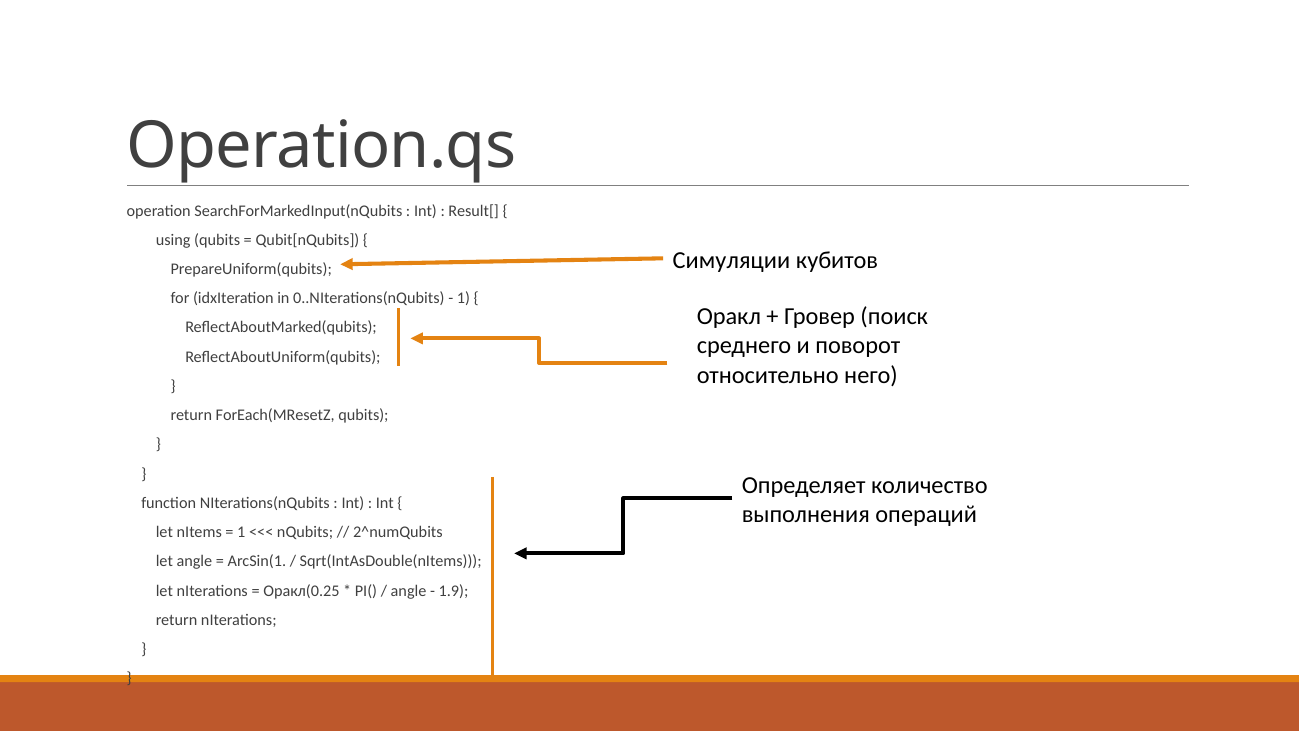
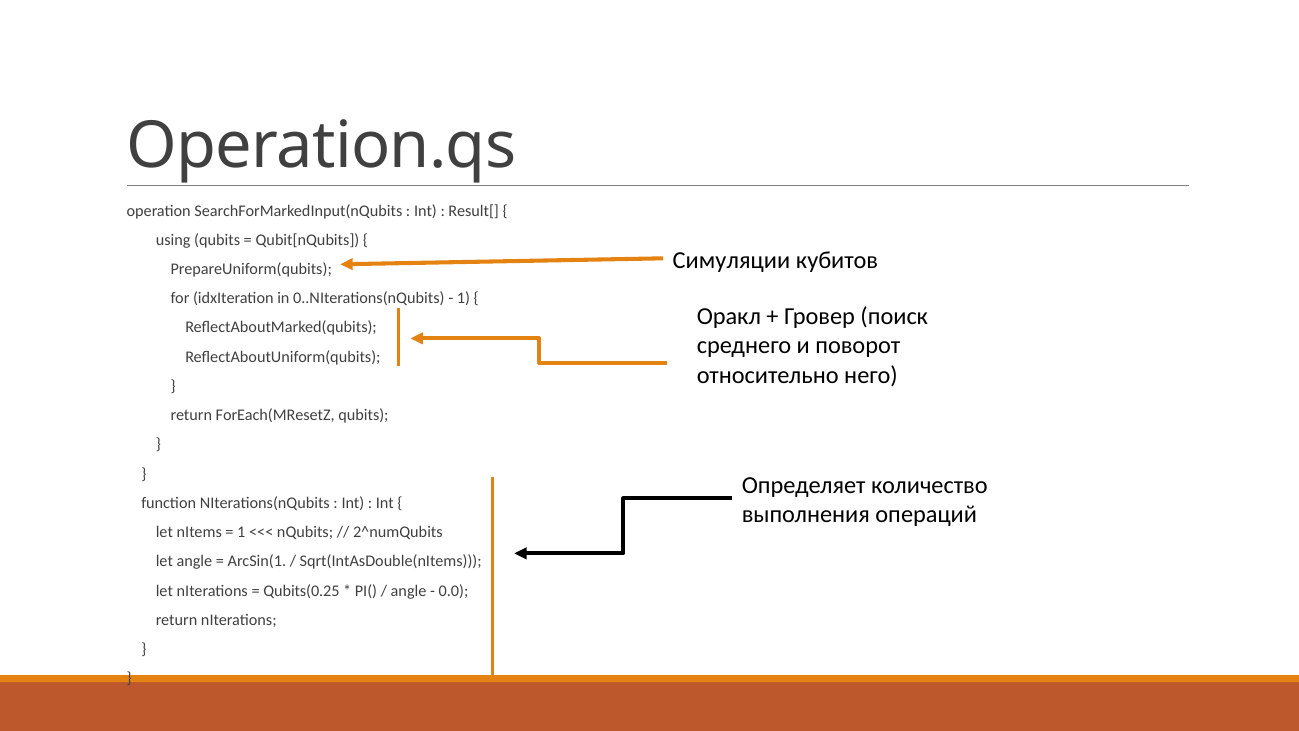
Оракл(0.25: Оракл(0.25 -> Qubits(0.25 (301, 591)
1.9: 1.9 -> 0.0 (454, 591)
